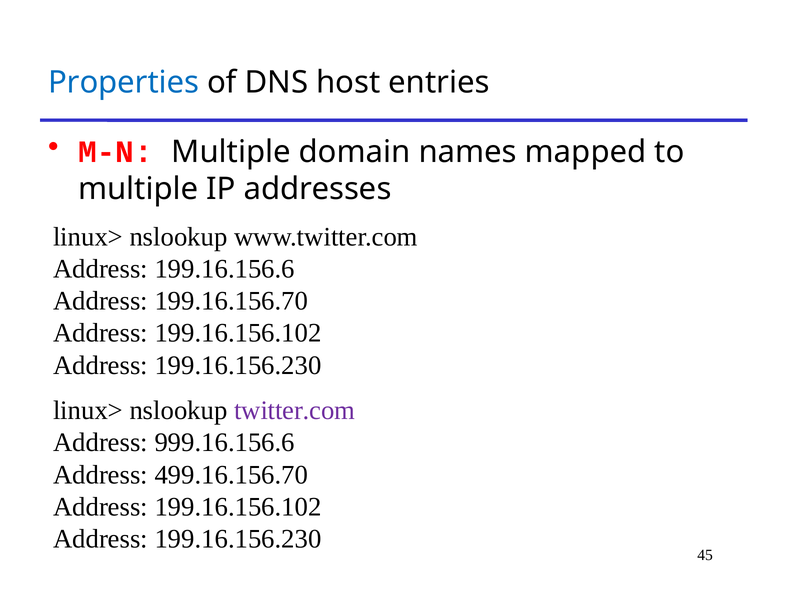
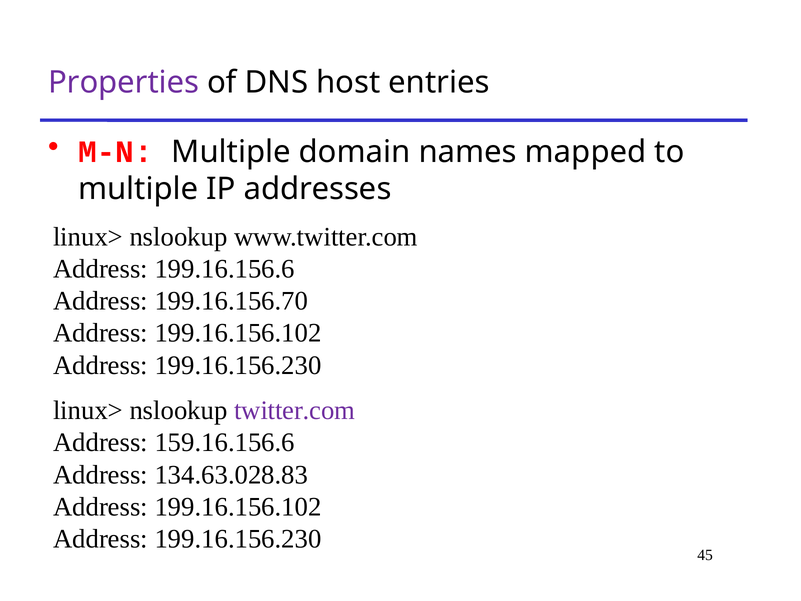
Properties colour: blue -> purple (124, 82)
999.16.156.6: 999.16.156.6 -> 159.16.156.6 (225, 442)
499.16.156.70: 499.16.156.70 -> 134.63.028.83 (231, 474)
